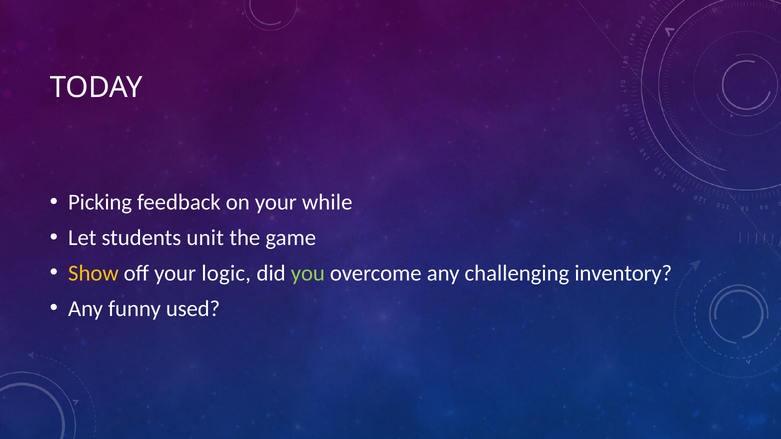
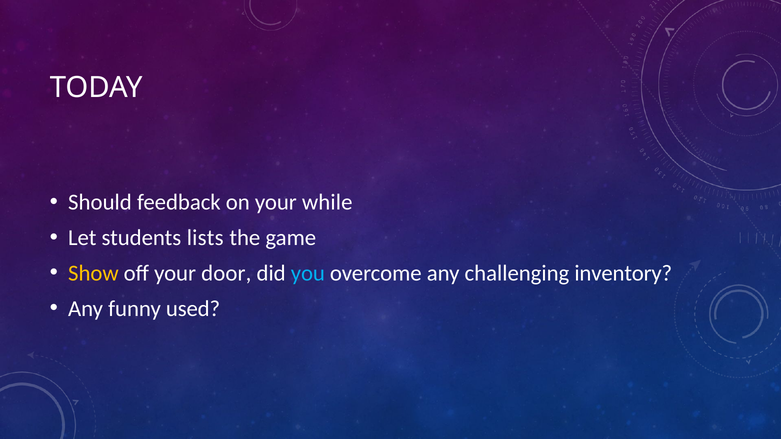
Picking: Picking -> Should (100, 203)
unit: unit -> lists (205, 238)
logic: logic -> door (226, 273)
you colour: light green -> light blue (308, 273)
